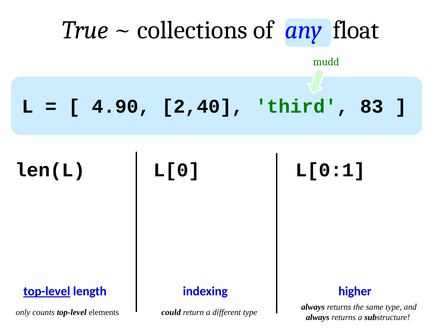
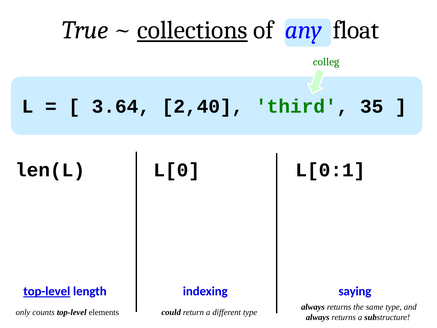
collections underline: none -> present (192, 30)
mudd: mudd -> colleg (326, 62)
4.90: 4.90 -> 3.64 (121, 106)
83: 83 -> 35 (372, 106)
higher: higher -> saying (355, 291)
